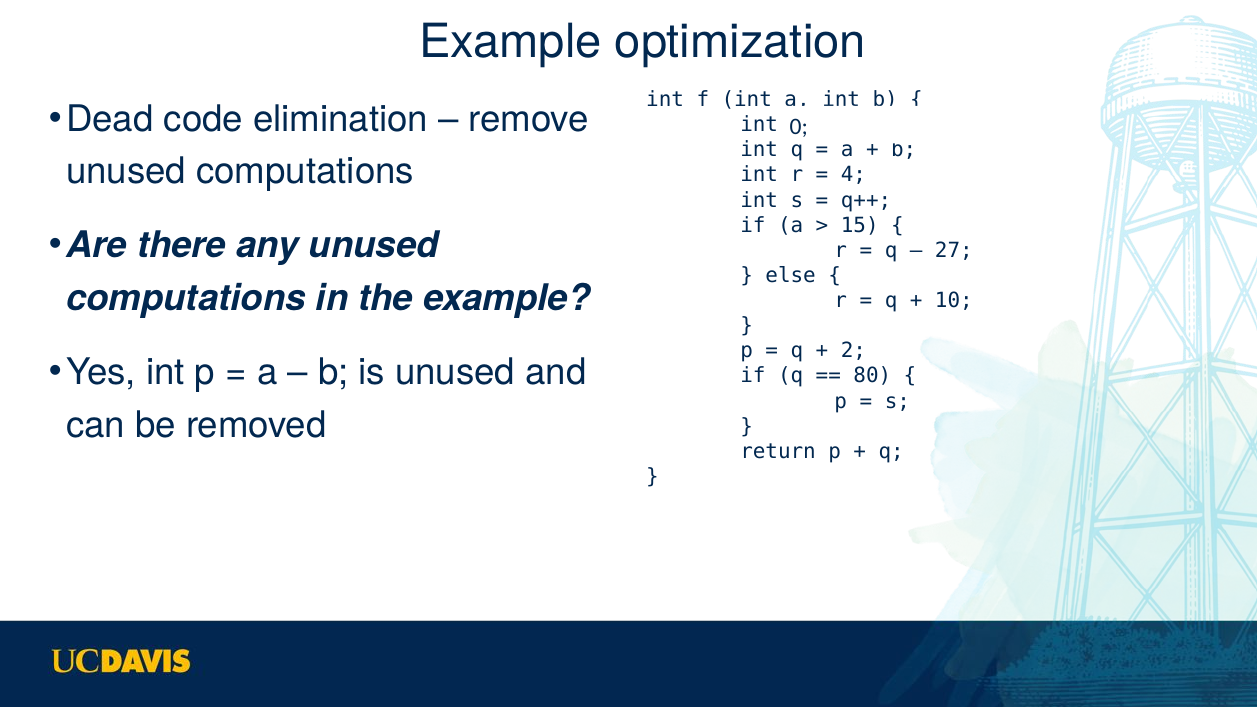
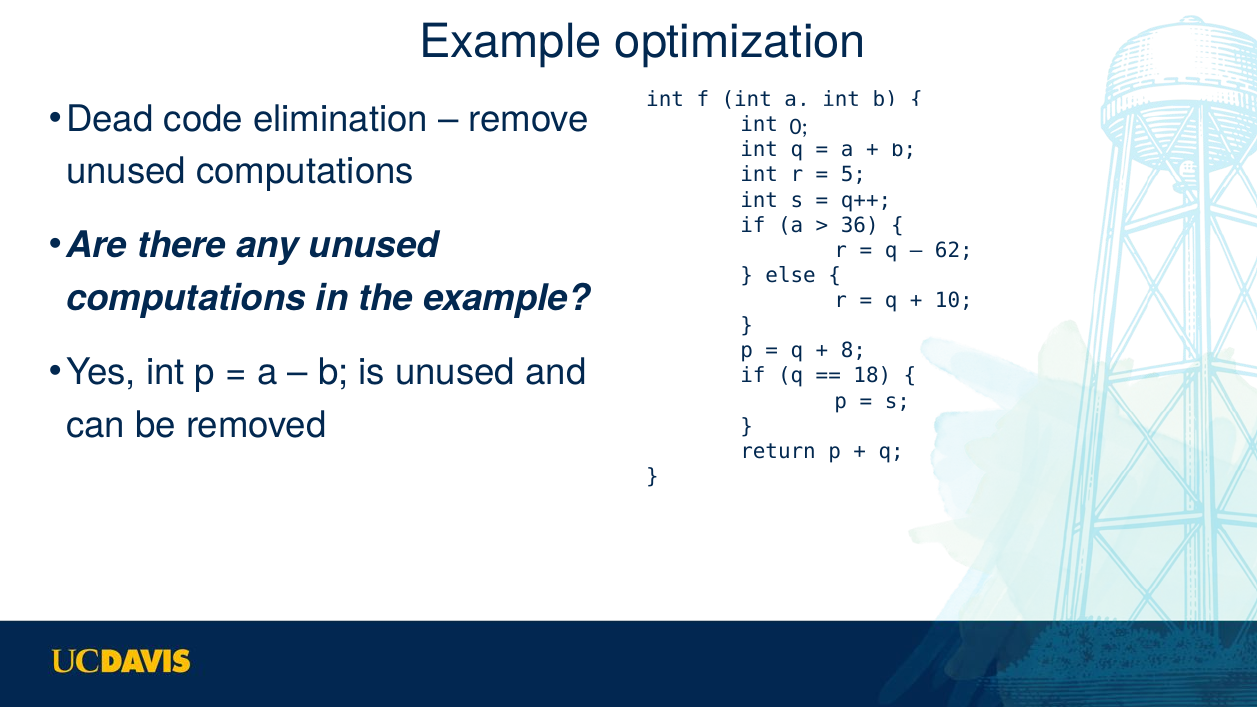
4: 4 -> 5 (853, 175)
15: 15 -> 36 (860, 225)
27: 27 -> 62 (954, 250)
2: 2 -> 8 (853, 351)
80: 80 -> 18 (872, 376)
